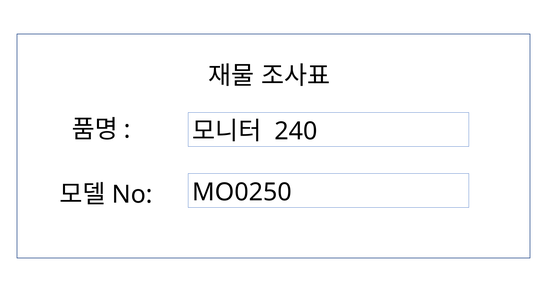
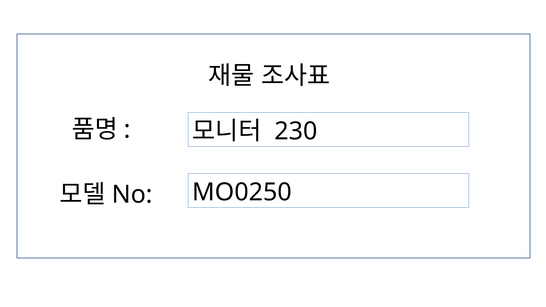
240: 240 -> 230 (296, 131)
